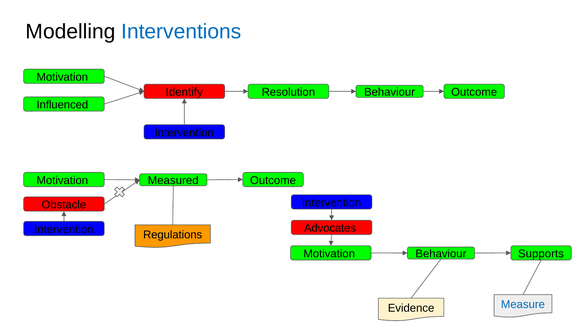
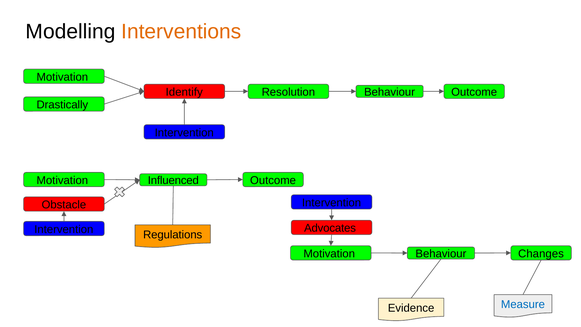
Interventions colour: blue -> orange (181, 32)
Influenced: Influenced -> Drastically (62, 105)
Measured: Measured -> Influenced (173, 180)
Supports: Supports -> Changes (541, 254)
